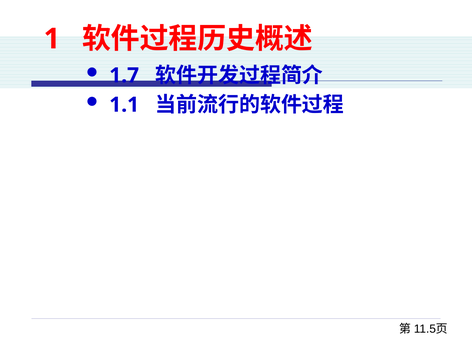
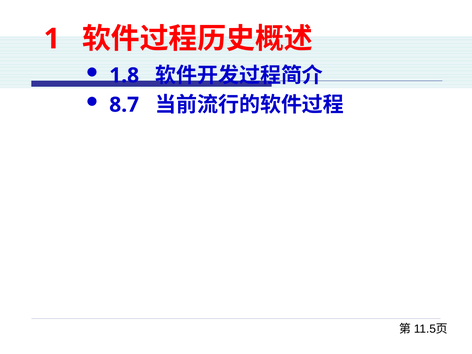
1.7: 1.7 -> 1.8 (124, 75)
1.1: 1.1 -> 8.7 (124, 105)
